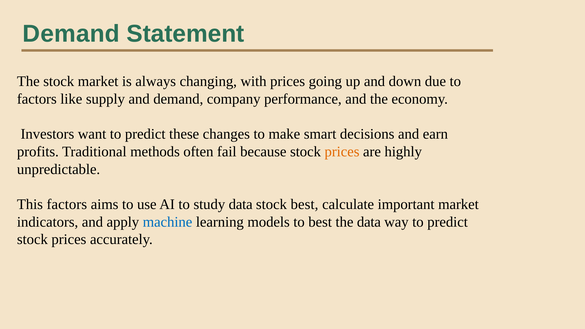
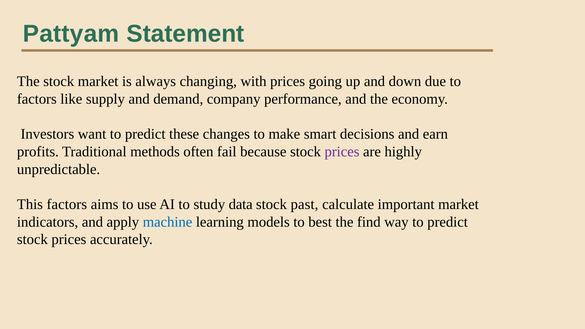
Demand: Demand -> Pattyam (71, 34)
prices colour: orange -> purple (342, 152)
stock best: best -> past (304, 204)
the data: data -> find (369, 222)
